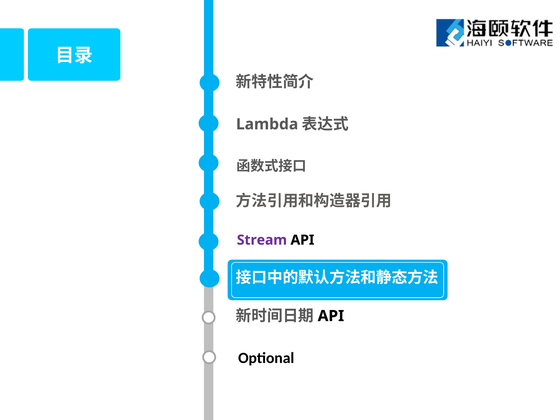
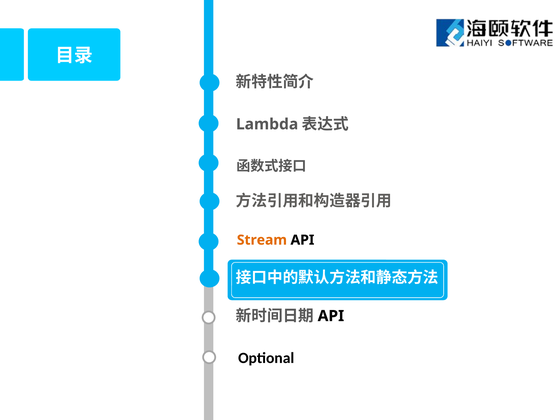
Stream colour: purple -> orange (262, 240)
